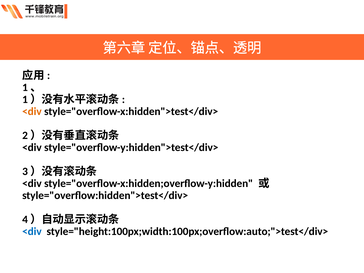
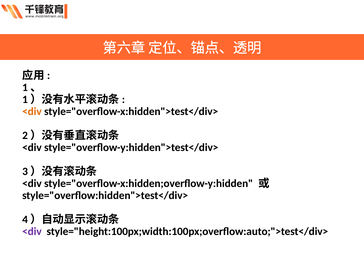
<div colour: blue -> purple (32, 231)
